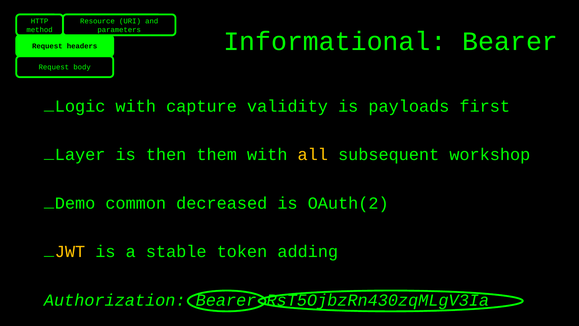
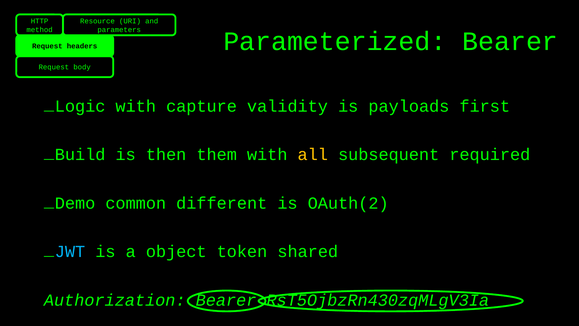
Informational: Informational -> Parameterized (335, 41)
Layer: Layer -> Build (80, 155)
workshop: workshop -> required (490, 155)
decreased: decreased -> different (222, 203)
JWT colour: yellow -> light blue (70, 251)
stable: stable -> object (176, 251)
adding: adding -> shared (308, 251)
